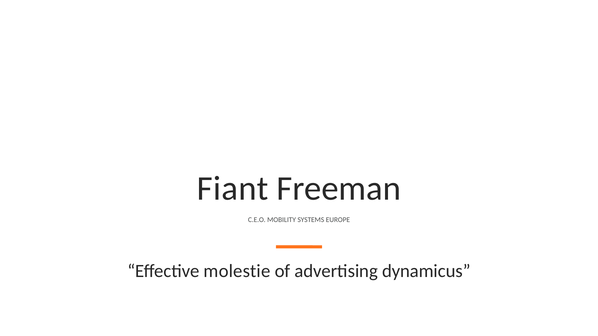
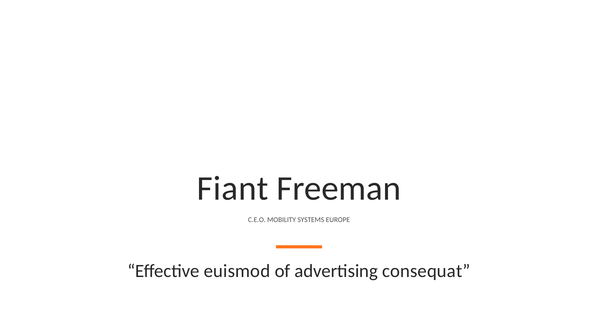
molestie: molestie -> euismod (237, 271)
dynamicus: dynamicus -> consequat (426, 271)
